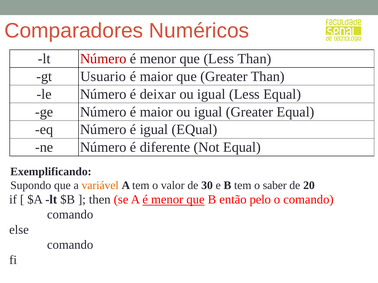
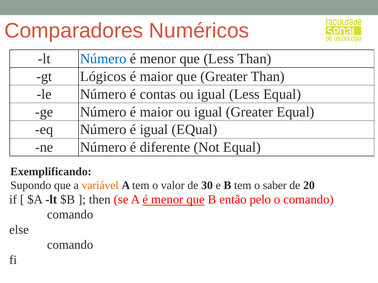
Número colour: red -> blue (103, 59)
Usuario: Usuario -> Lógicos (103, 77)
deixar: deixar -> contas (158, 94)
